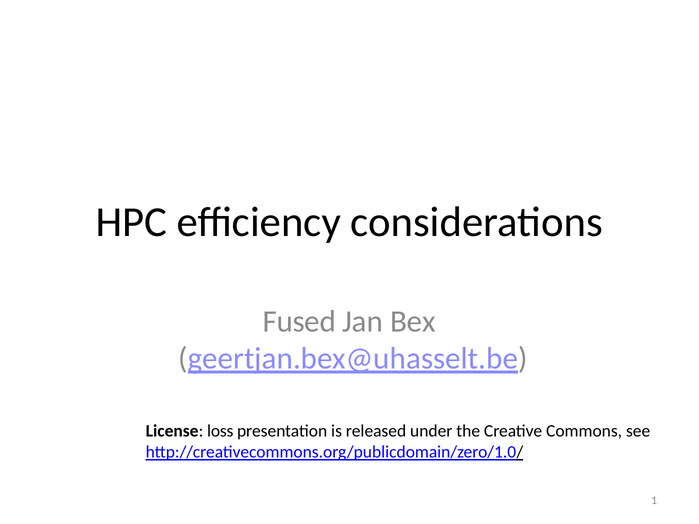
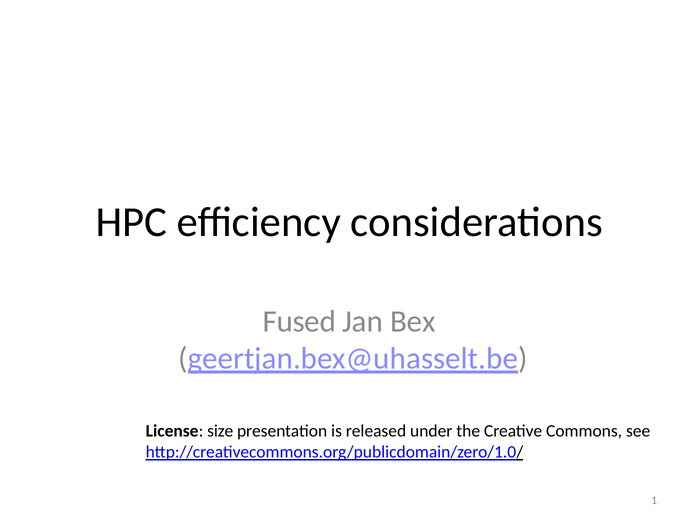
loss: loss -> size (220, 431)
